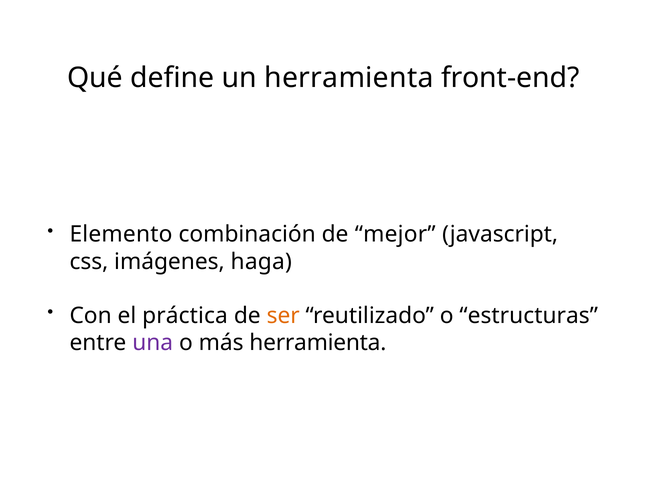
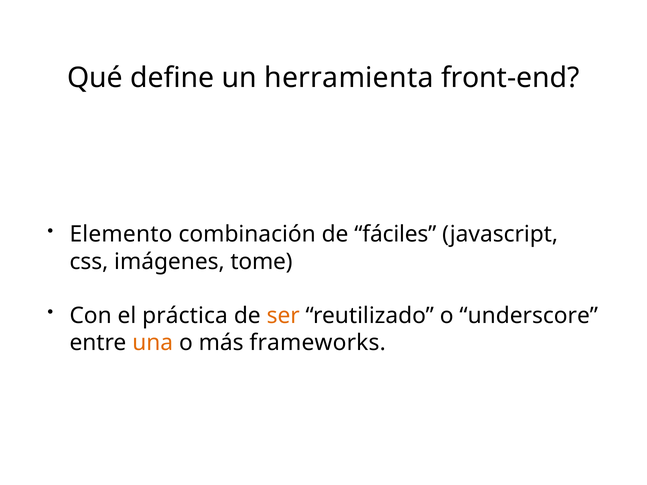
mejor: mejor -> fáciles (395, 235)
haga: haga -> tome (261, 262)
estructuras: estructuras -> underscore (529, 316)
una colour: purple -> orange (153, 343)
más herramienta: herramienta -> frameworks (318, 343)
